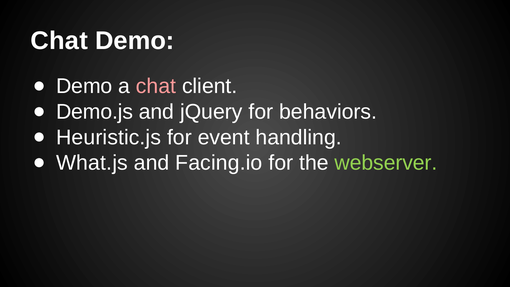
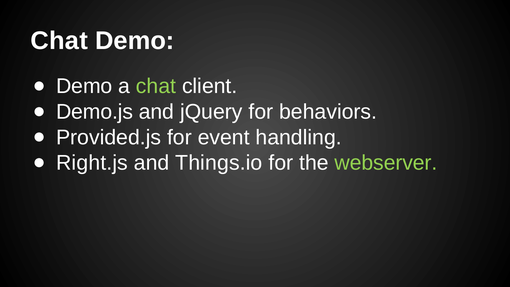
chat colour: pink -> light green (156, 86)
Heuristic.js: Heuristic.js -> Provided.js (109, 137)
What.js: What.js -> Right.js (92, 163)
Facing.io: Facing.io -> Things.io (219, 163)
